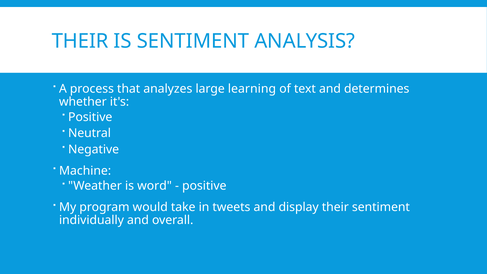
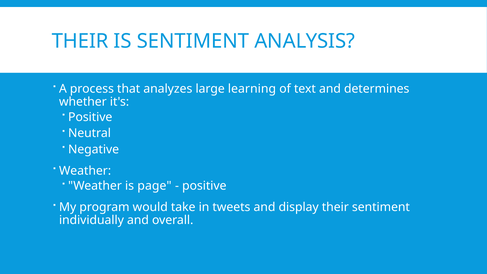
Machine: Machine -> Weather (85, 171)
word: word -> page (154, 186)
